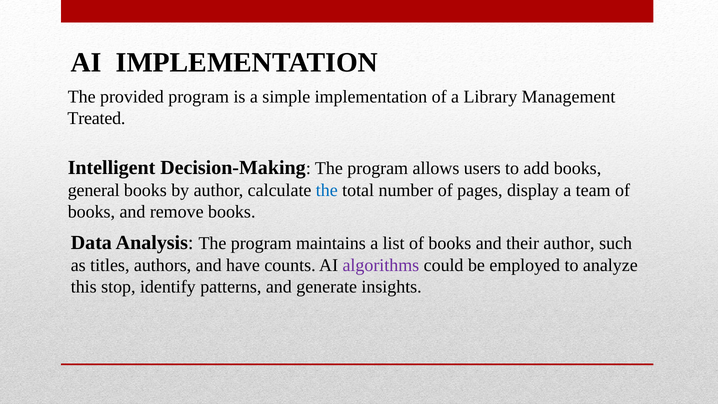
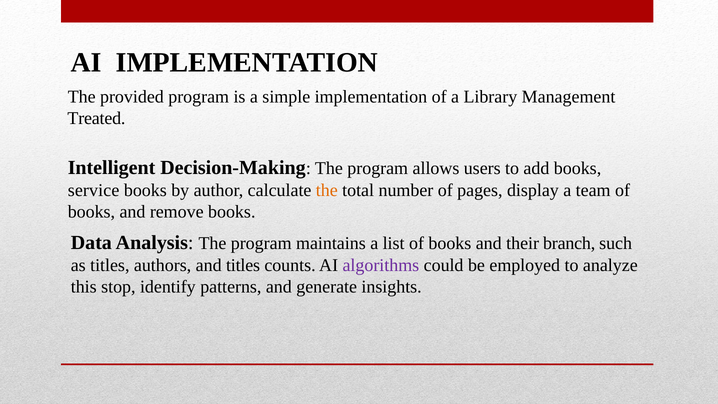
general: general -> service (94, 190)
the colour: blue -> orange (327, 190)
their author: author -> branch (569, 243)
and have: have -> titles (243, 265)
